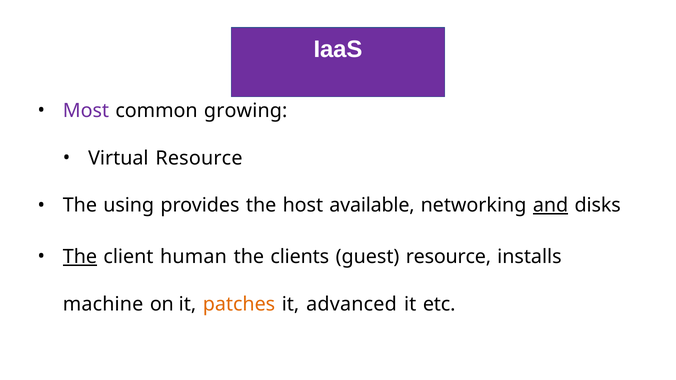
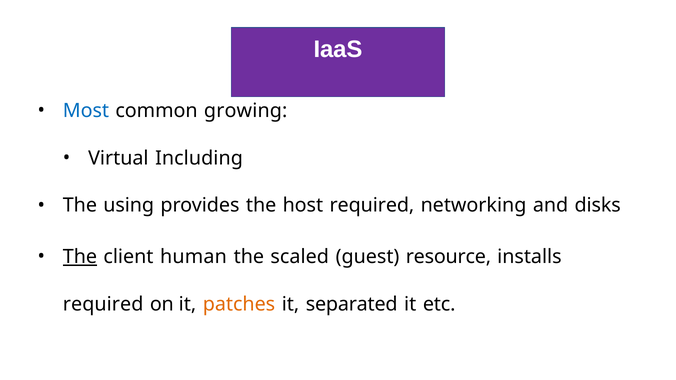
Most colour: purple -> blue (86, 111)
Virtual Resource: Resource -> Including (199, 158)
host available: available -> required (372, 205)
and underline: present -> none (551, 205)
clients: clients -> scaled (300, 257)
machine: machine -> required (103, 304)
advanced: advanced -> separated (352, 304)
